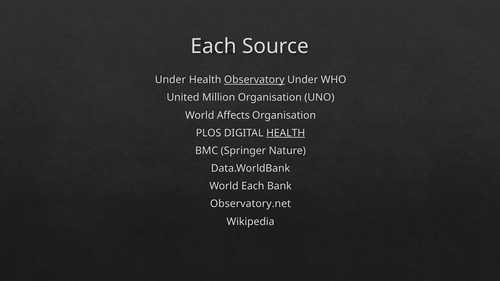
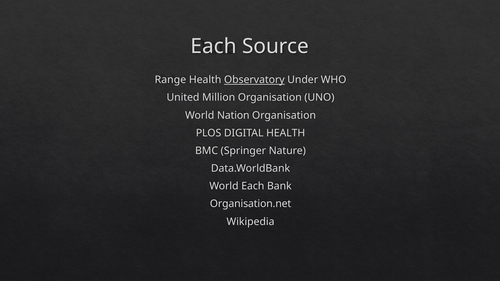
Under: Under -> Range (170, 80)
Affects: Affects -> Nation (233, 115)
HEALTH underline: present -> none (286, 133)
Observatory.net: Observatory.net -> Organisation.net (251, 204)
